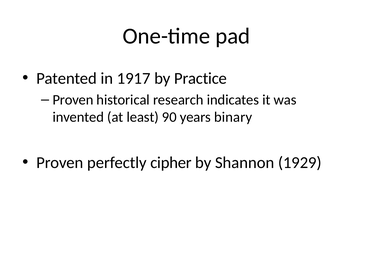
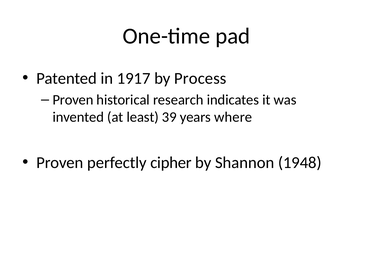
Practice: Practice -> Process (200, 78)
90: 90 -> 39 (169, 117)
binary: binary -> where (233, 117)
1929: 1929 -> 1948 (300, 162)
